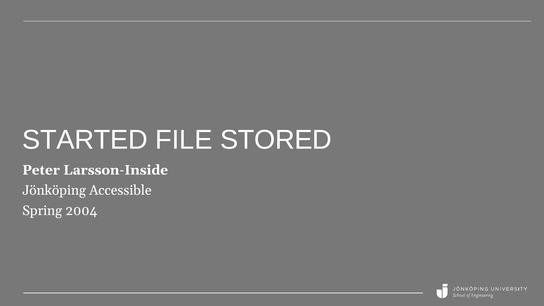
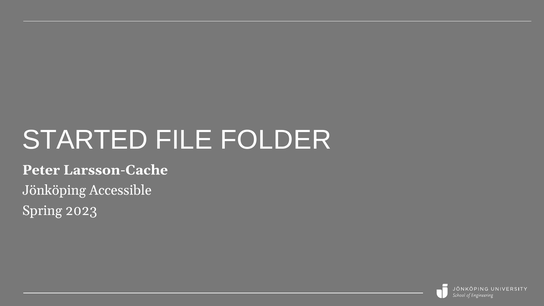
STORED: STORED -> FOLDER (276, 140)
Larsson-Inside: Larsson-Inside -> Larsson-Cache (116, 170)
2004: 2004 -> 2023 (81, 211)
